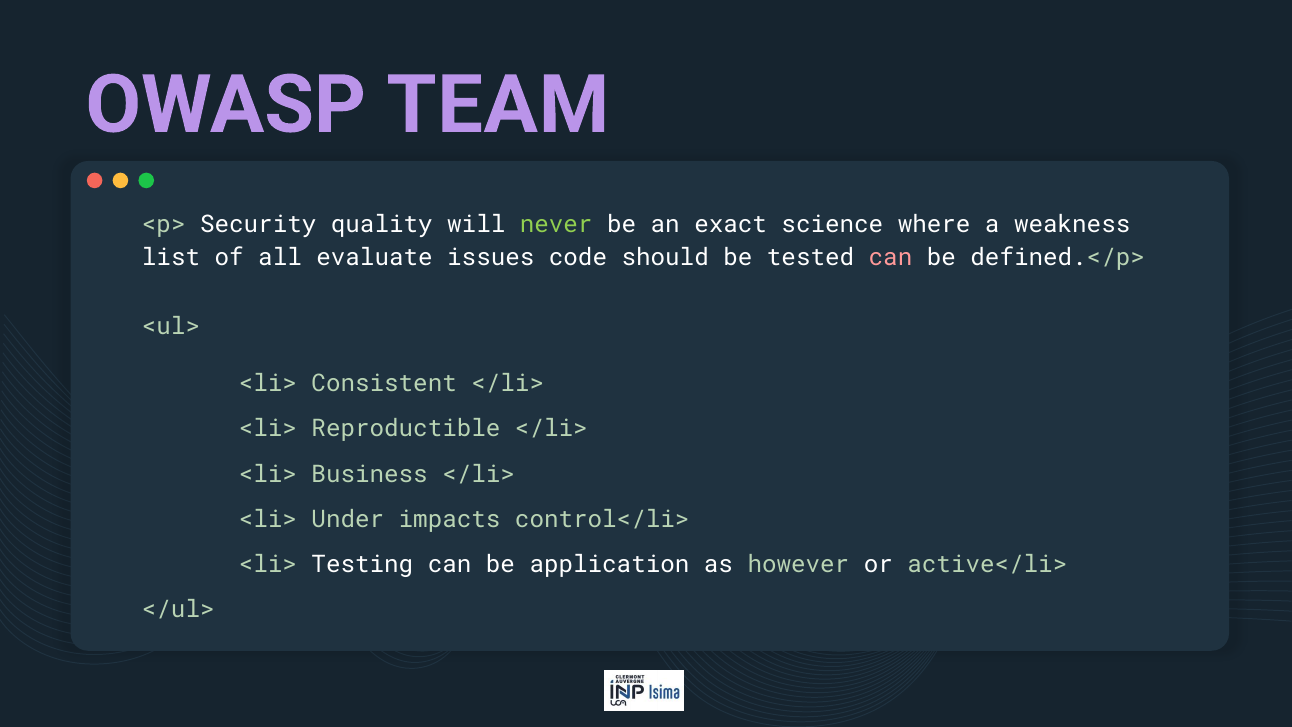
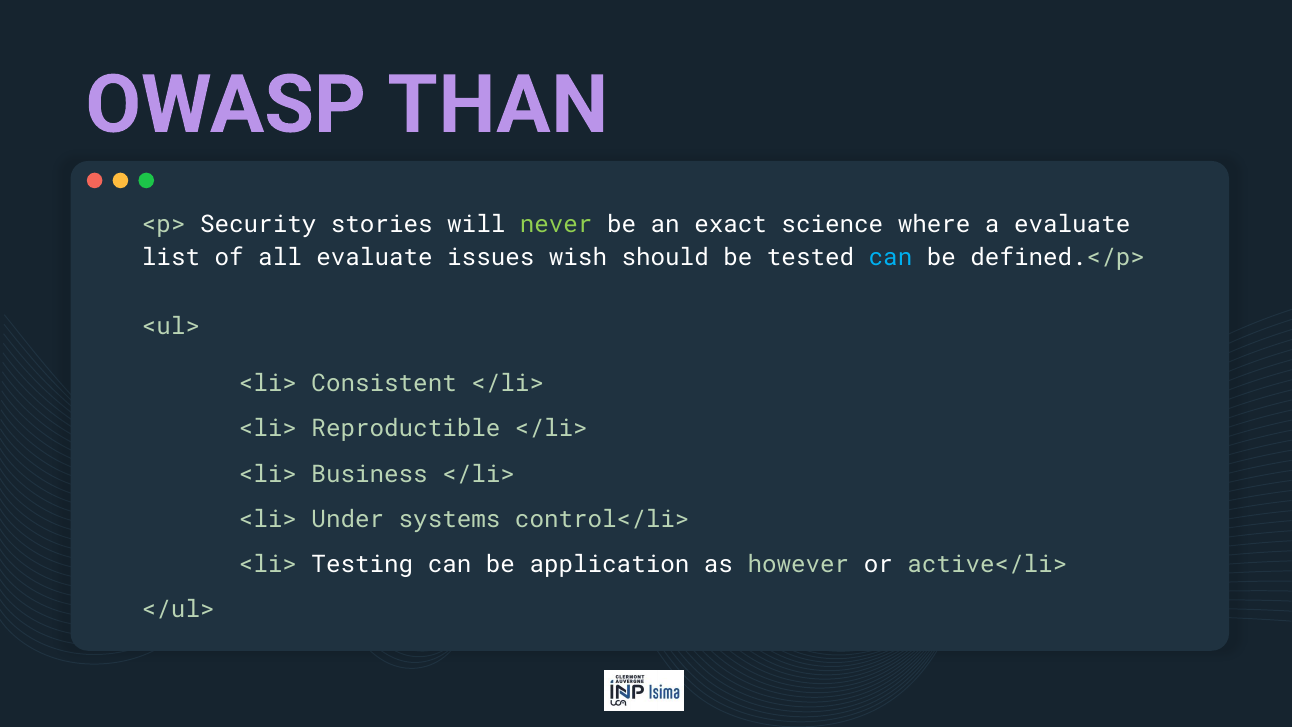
TEAM: TEAM -> THAN (498, 105)
quality: quality -> stories (382, 224)
a weakness: weakness -> evaluate (1072, 224)
code: code -> wish (578, 258)
can colour: pink -> light blue (890, 258)
impacts: impacts -> systems (450, 519)
